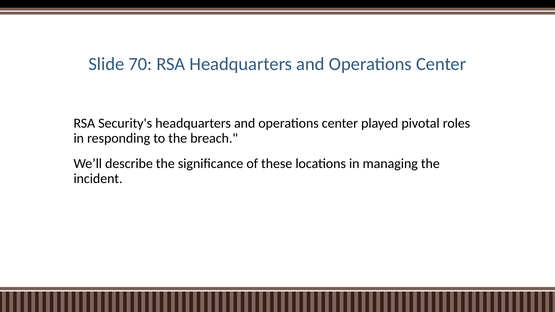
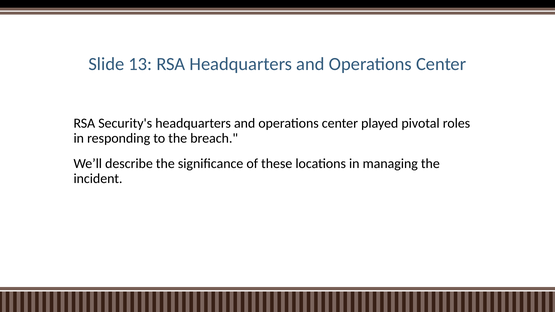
70: 70 -> 13 (140, 64)
